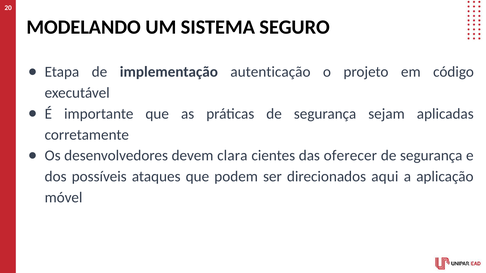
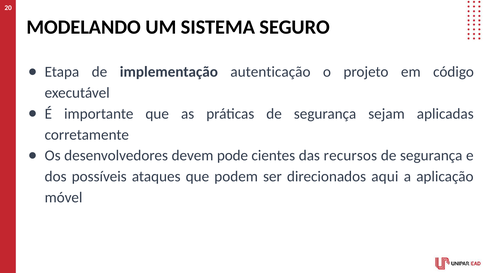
clara: clara -> pode (232, 156)
oferecer: oferecer -> recursos (350, 156)
